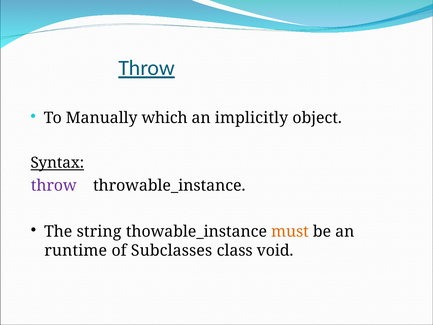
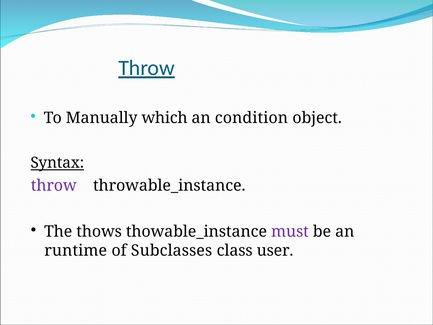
implicitly: implicitly -> condition (251, 118)
string: string -> thows (99, 231)
must colour: orange -> purple (290, 231)
void: void -> user (275, 250)
